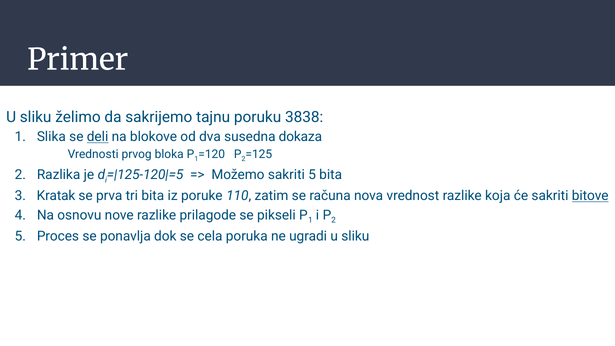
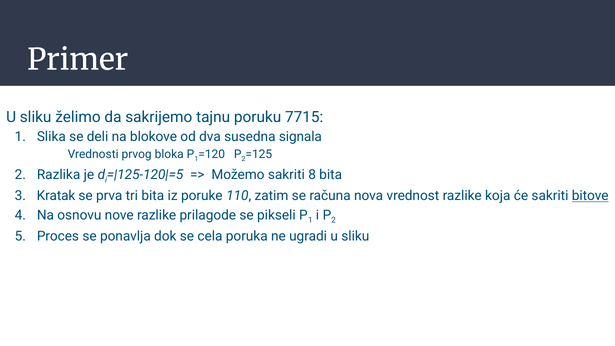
3838: 3838 -> 7715 (304, 117)
deli underline: present -> none (98, 137)
dokaza: dokaza -> signala (300, 137)
sakriti 5: 5 -> 8 (312, 175)
